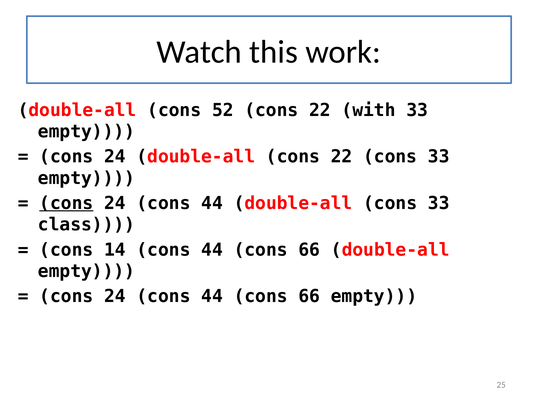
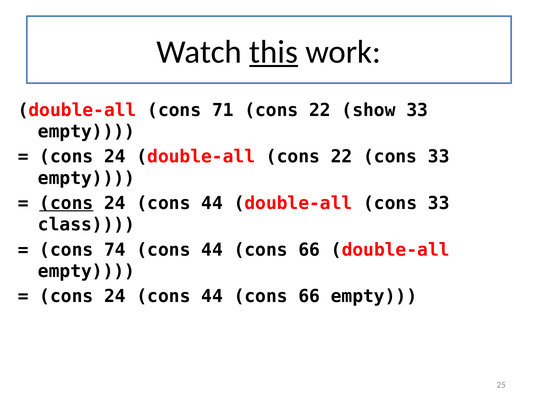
this underline: none -> present (274, 52)
52: 52 -> 71 (223, 110)
with: with -> show (369, 110)
14: 14 -> 74 (115, 250)
